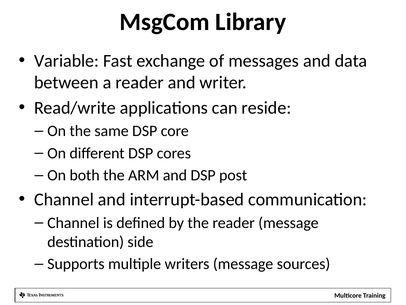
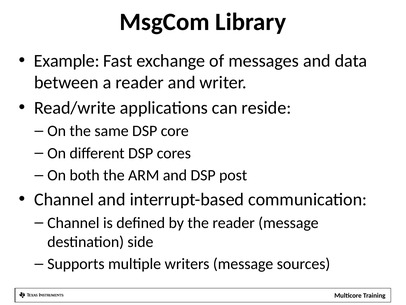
Variable: Variable -> Example (67, 61)
